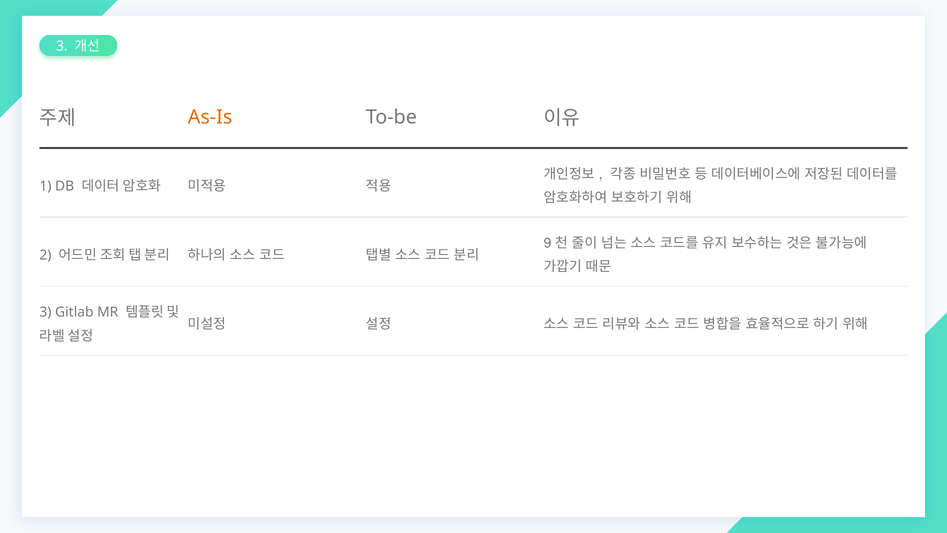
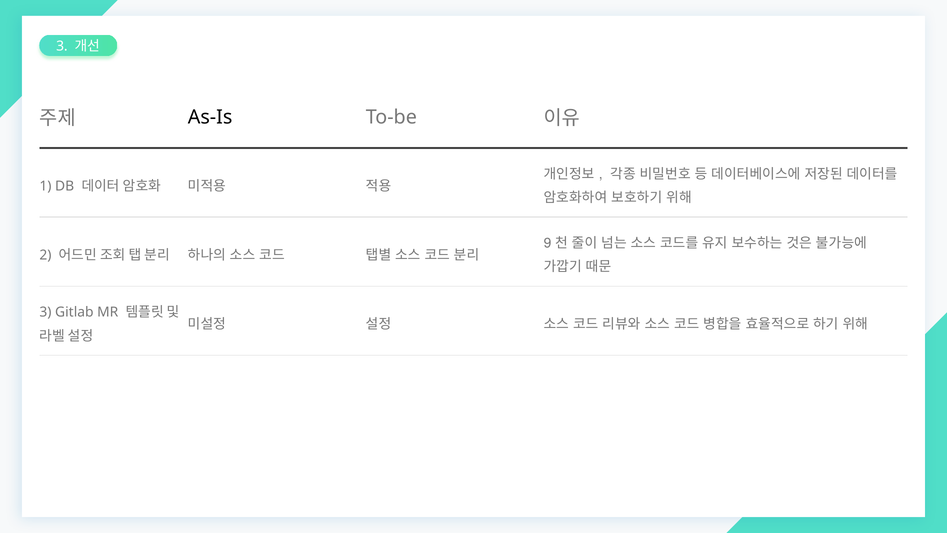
As-Is colour: orange -> black (210, 117)
